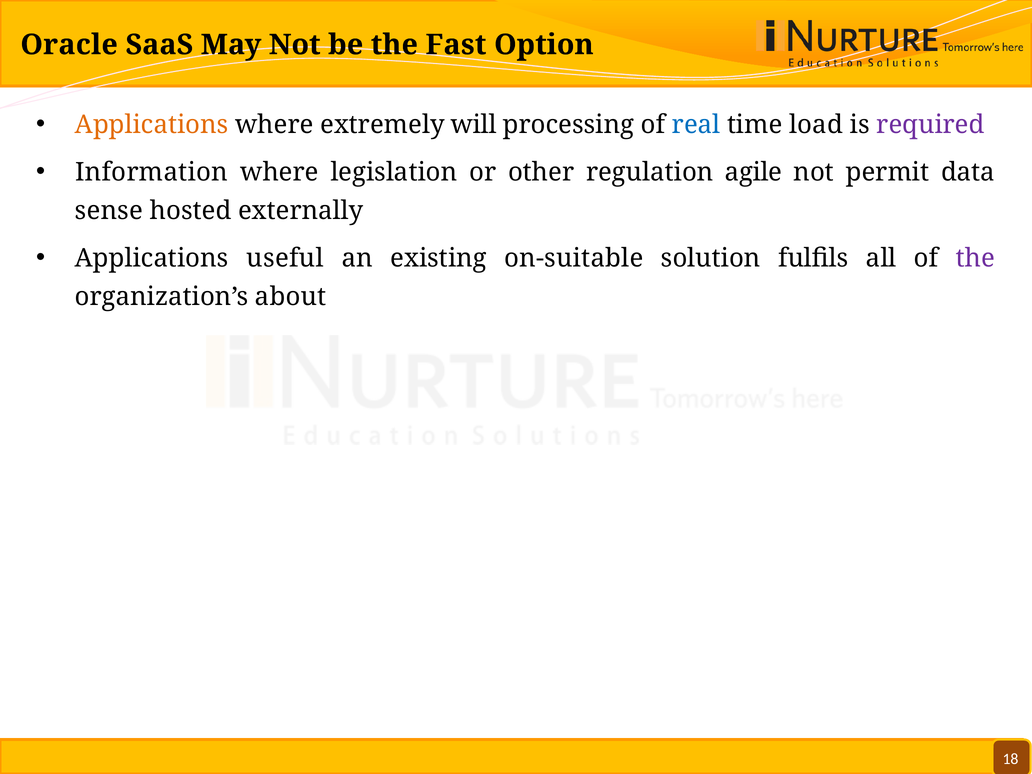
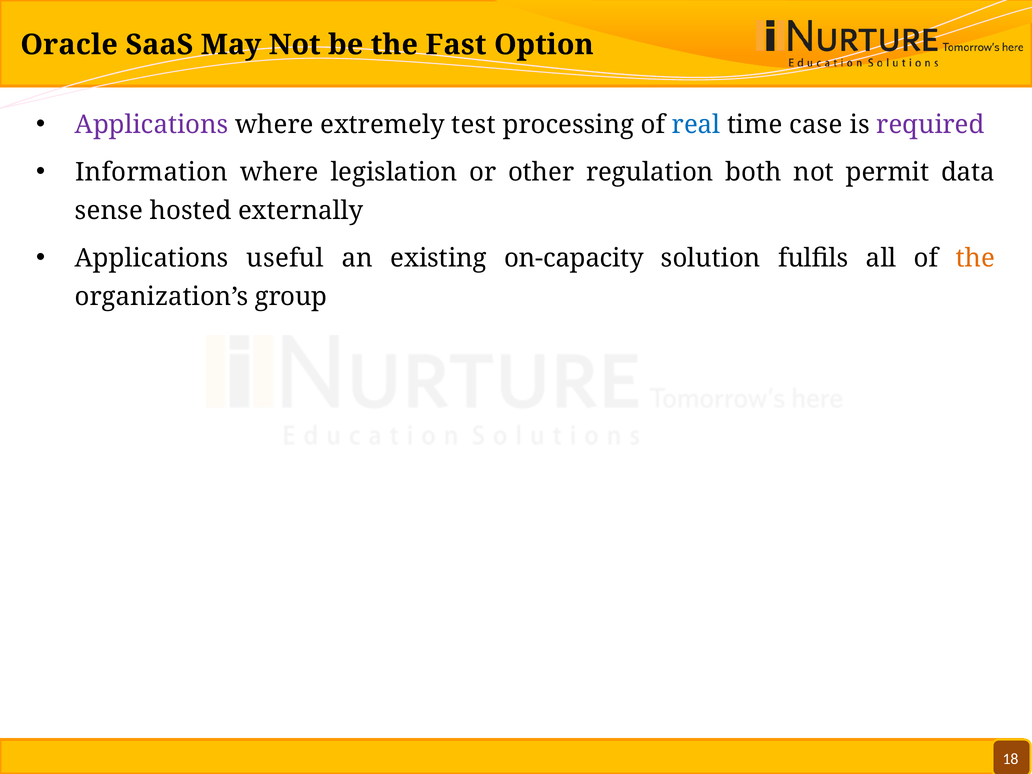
Applications colour: orange -> purple (152, 125)
will: will -> test (474, 125)
load: load -> case (816, 125)
agile: agile -> both (753, 172)
on-suitable: on-suitable -> on-capacity (574, 258)
the colour: purple -> orange (975, 258)
about: about -> group (291, 297)
